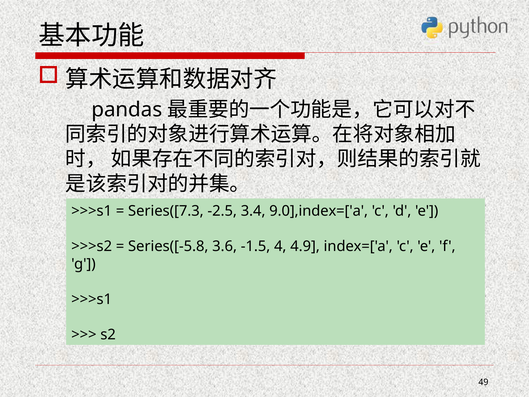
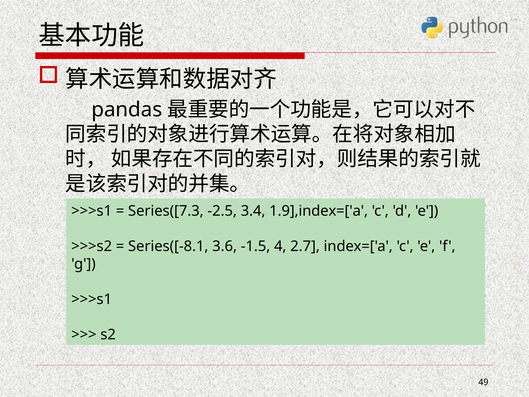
9.0],index=['a: 9.0],index=['a -> 1.9],index=['a (319, 211)
Series([-5.8: Series([-5.8 -> Series([-8.1 (168, 246)
4.9: 4.9 -> 2.7 (305, 246)
